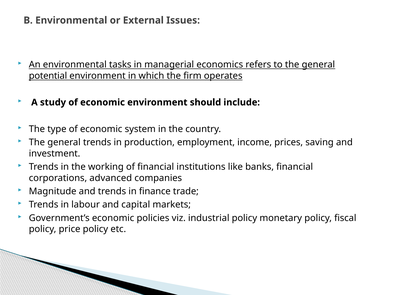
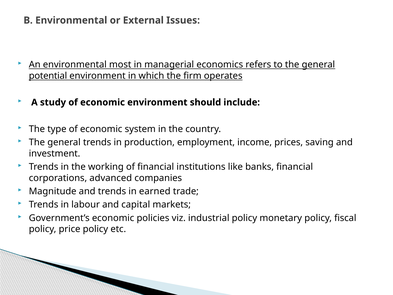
tasks: tasks -> most (120, 64)
finance: finance -> earned (155, 191)
